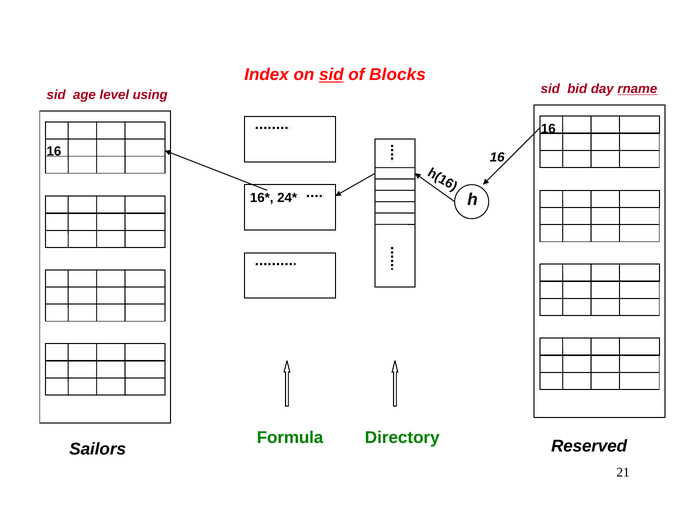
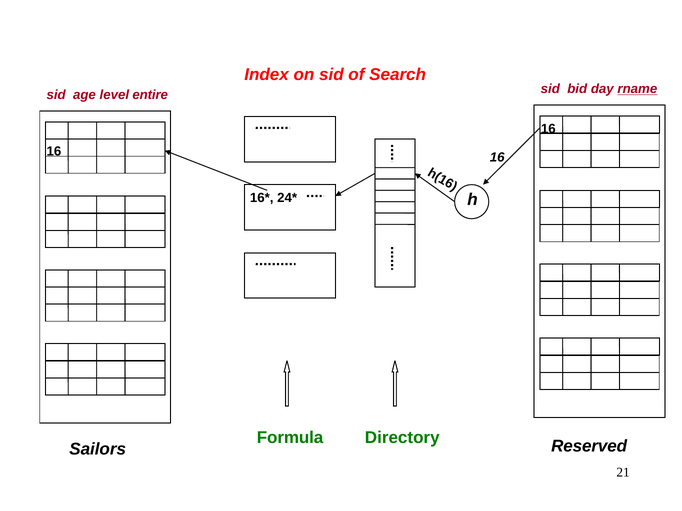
sid underline: present -> none (331, 75)
Blocks: Blocks -> Search (398, 75)
using: using -> entire (150, 95)
